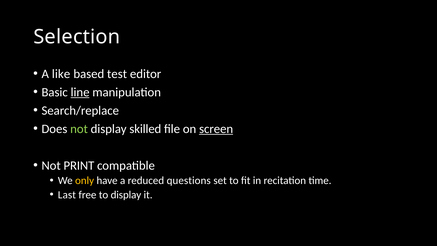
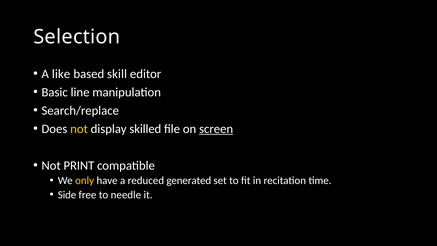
test: test -> skill (117, 74)
line underline: present -> none (80, 92)
not colour: light green -> yellow (79, 129)
questions: questions -> generated (189, 181)
Last: Last -> Side (67, 195)
to display: display -> needle (126, 195)
